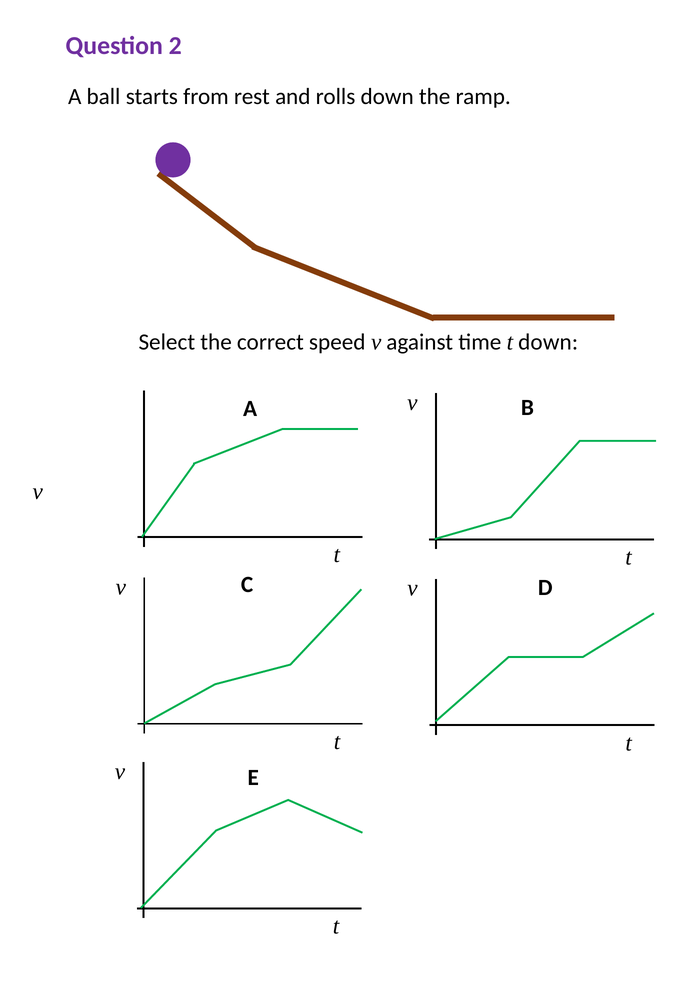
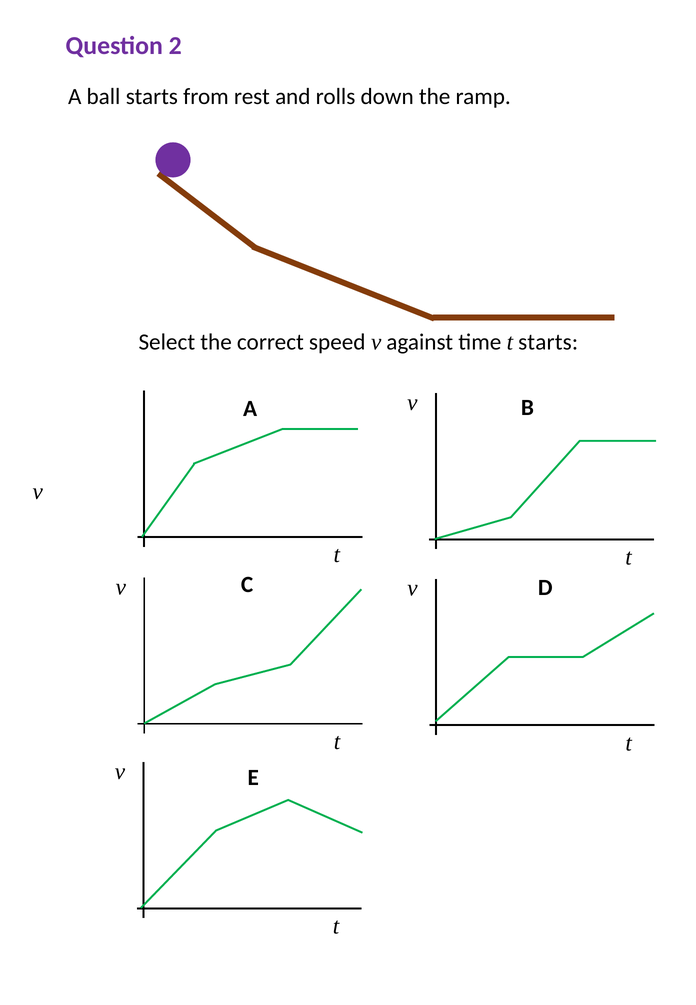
t down: down -> starts (548, 342)
